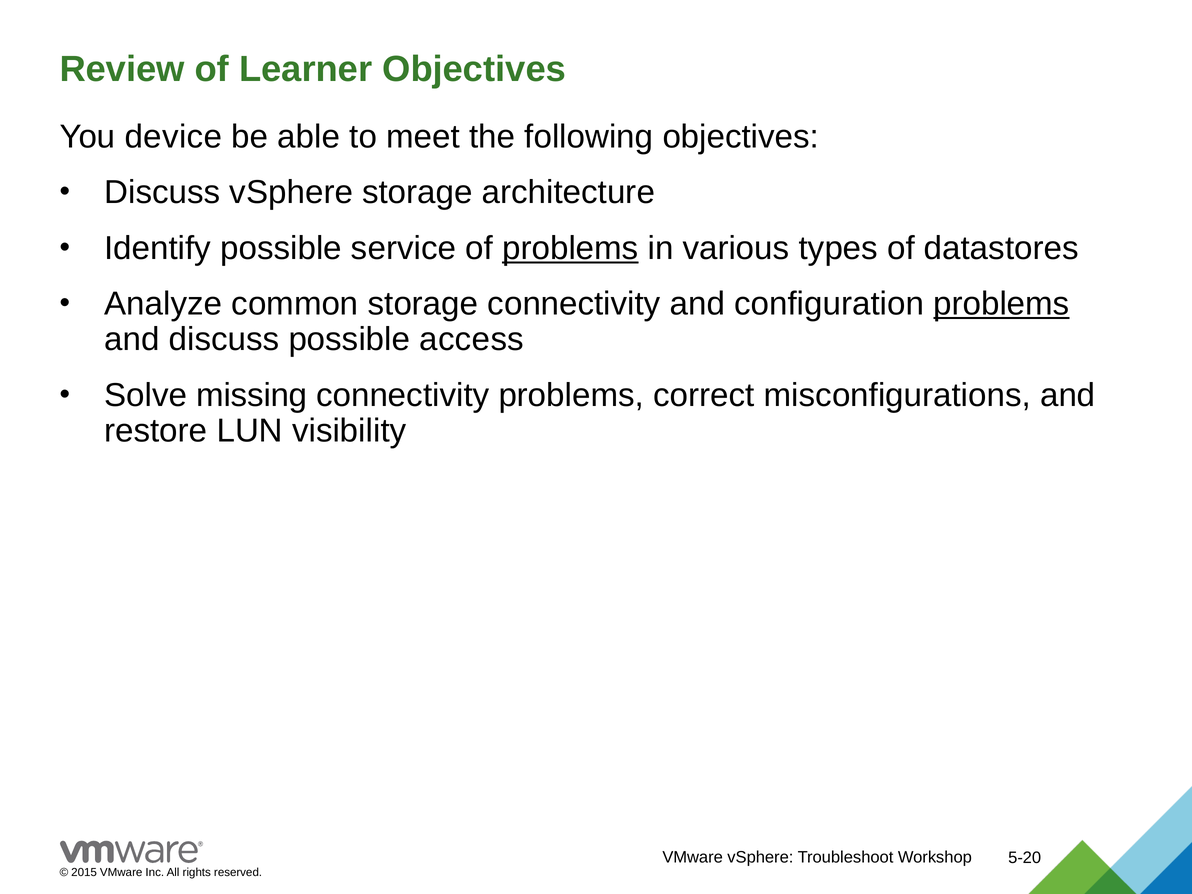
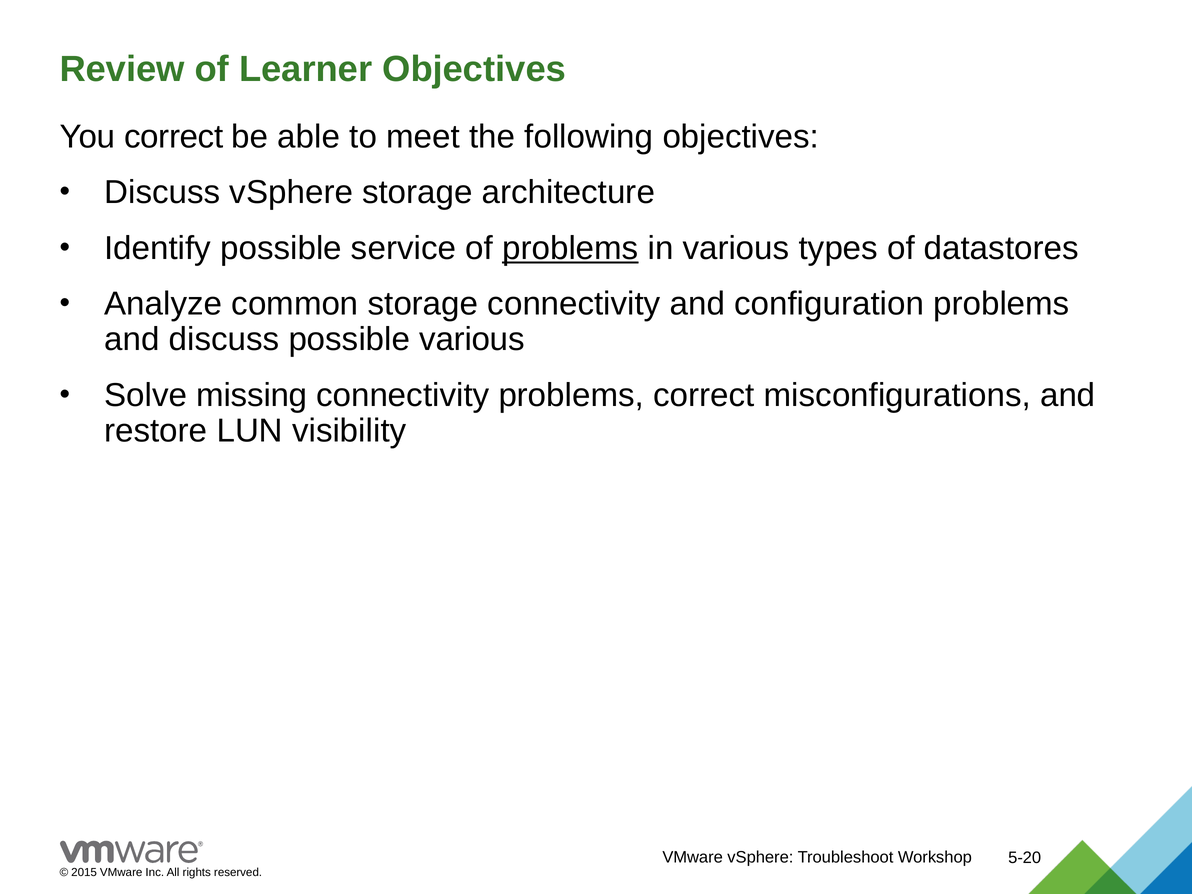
You device: device -> correct (174, 137)
problems underline: present -> none (1001, 304)
possible access: access -> various (472, 339)
